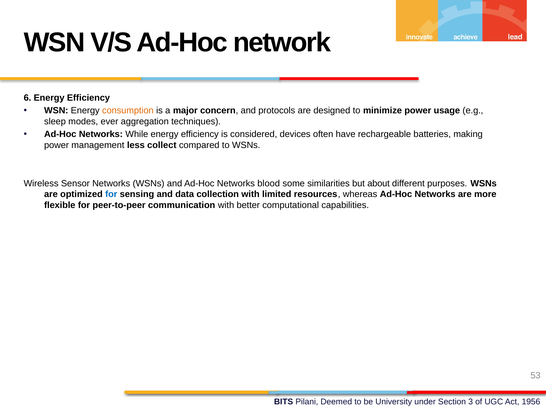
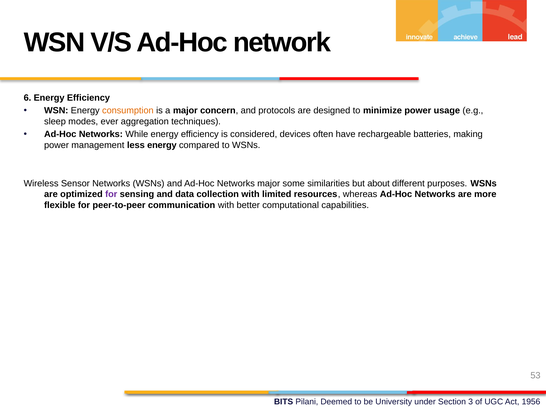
less collect: collect -> energy (162, 145)
Networks blood: blood -> major (269, 184)
for colour: blue -> purple (111, 195)
